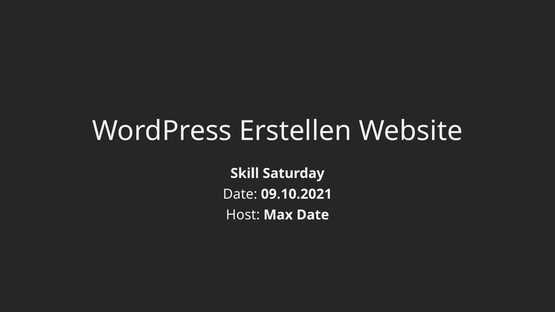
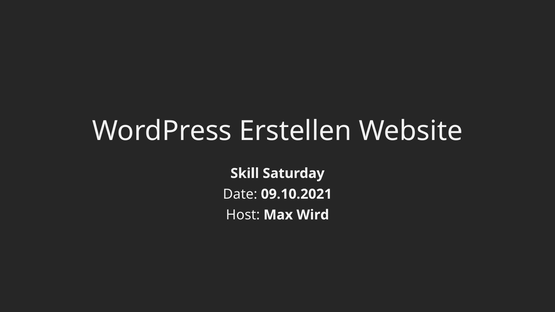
Max Date: Date -> Wird (313, 215)
